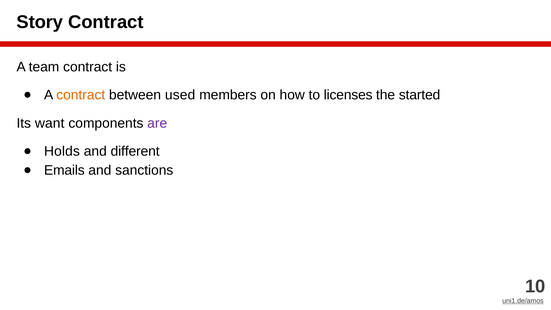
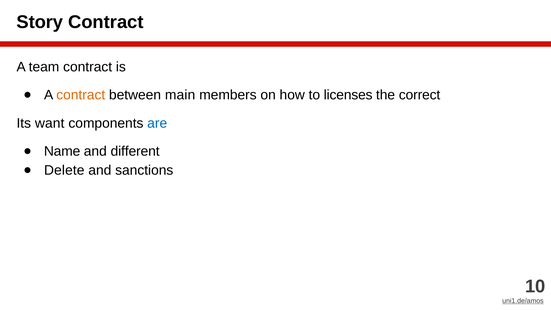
used: used -> main (180, 95)
started: started -> correct (420, 95)
are colour: purple -> blue (157, 123)
Holds: Holds -> Name (62, 151)
Emails: Emails -> Delete (64, 170)
